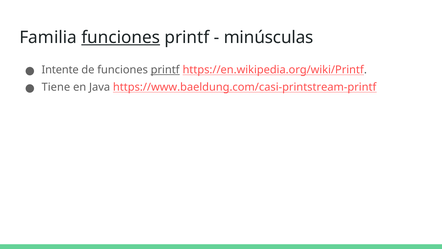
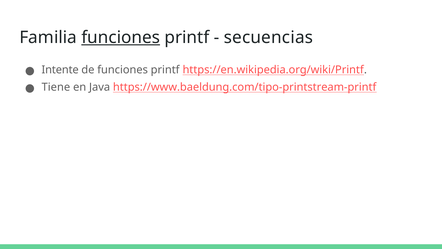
minúsculas: minúsculas -> secuencias (268, 37)
printf underline: present -> none (165, 70)
https://www.baeldung.com/casi-printstream-printf: https://www.baeldung.com/casi-printstream-printf -> https://www.baeldung.com/tipo-printstream-printf (245, 87)
